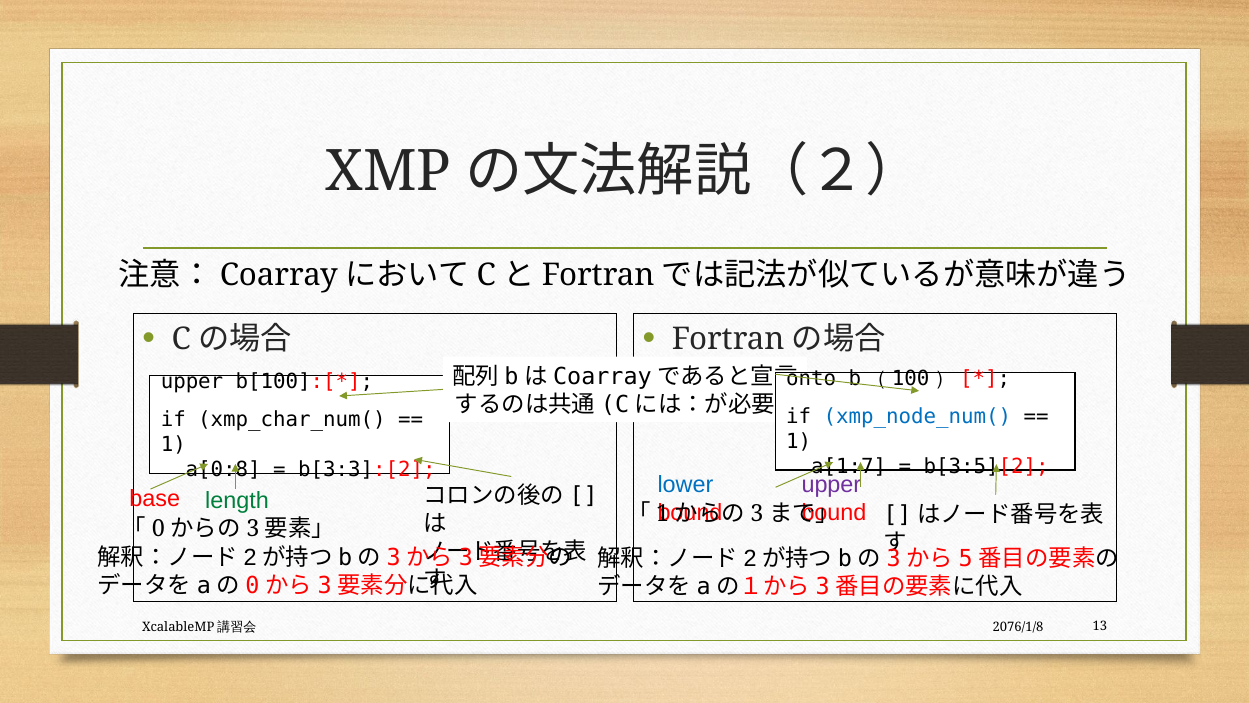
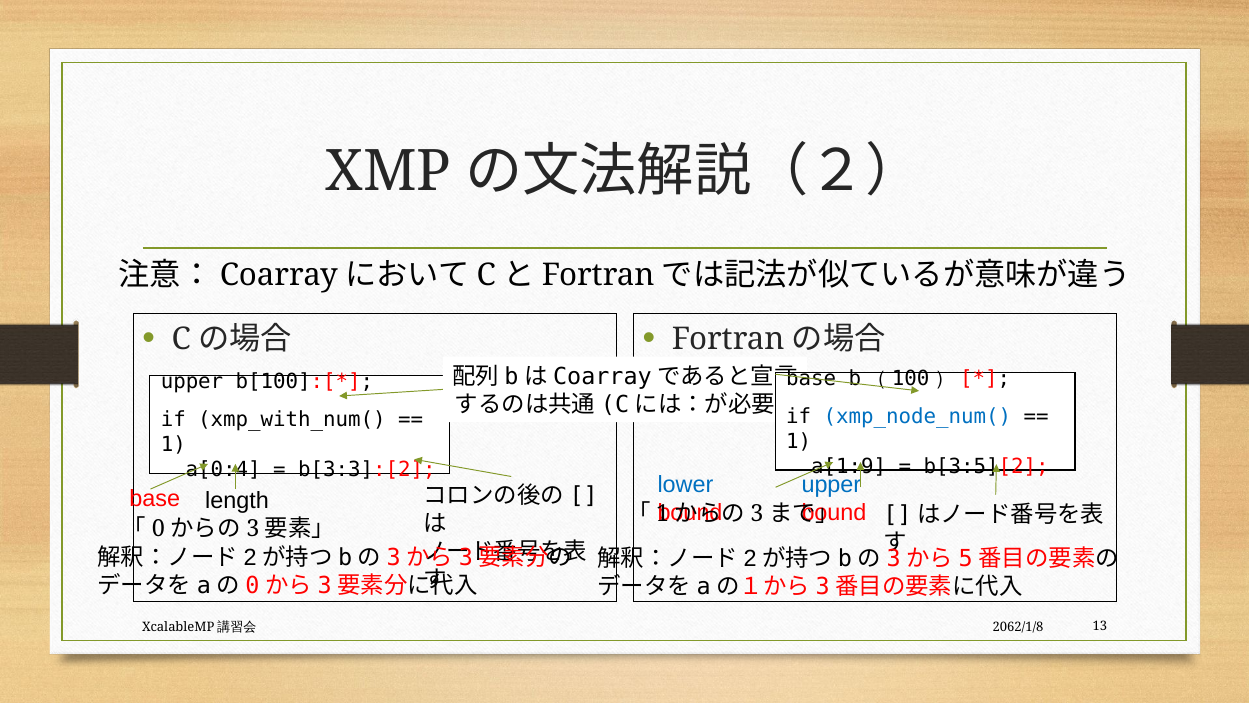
onto: onto -> base (811, 379)
xmp_char_num(: xmp_char_num( -> xmp_with_num( (292, 420)
a[1:7: a[1:7 -> a[1:9 (849, 466)
a[0:8: a[0:8 -> a[0:4 (223, 470)
upper colour: purple -> blue (831, 484)
length colour: green -> black (237, 501)
2076/1/8: 2076/1/8 -> 2062/1/8 (1018, 627)
